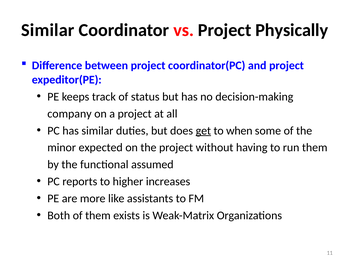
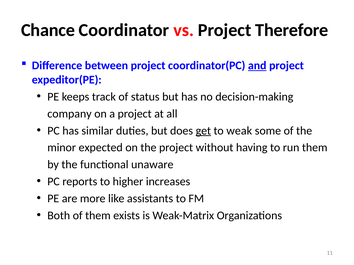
Similar: Similar -> Chance (48, 30)
Physically: Physically -> Therefore (292, 30)
and underline: none -> present (257, 66)
when: when -> weak (239, 131)
assumed: assumed -> unaware (152, 165)
